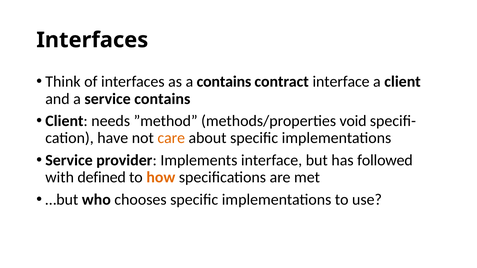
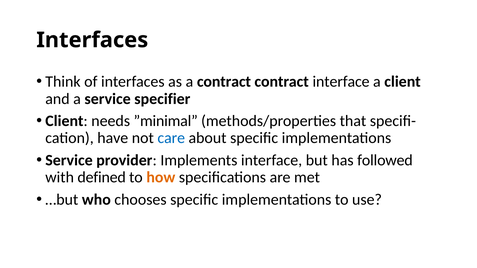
a contains: contains -> contract (224, 82)
service contains: contains -> specifier (162, 99)
”method: ”method -> ”minimal (166, 121)
void: void -> that (353, 121)
care colour: orange -> blue (171, 138)
